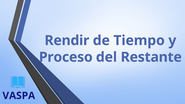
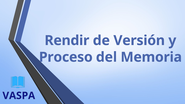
Tiempo: Tiempo -> Versión (139, 41)
Restante: Restante -> Memoria (151, 57)
